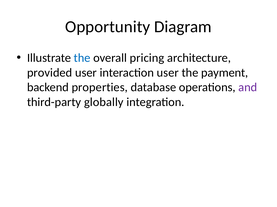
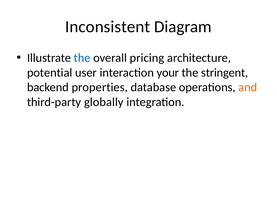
Opportunity: Opportunity -> Inconsistent (108, 27)
provided: provided -> potential (50, 73)
interaction user: user -> your (168, 73)
payment: payment -> stringent (225, 73)
and colour: purple -> orange (248, 88)
